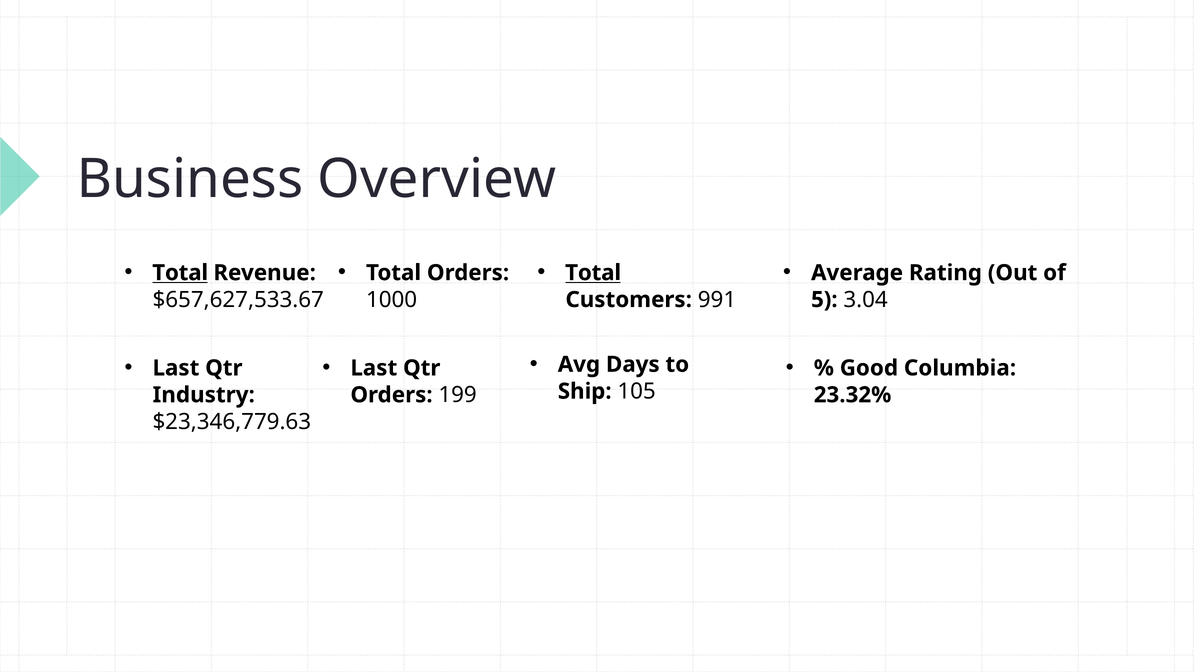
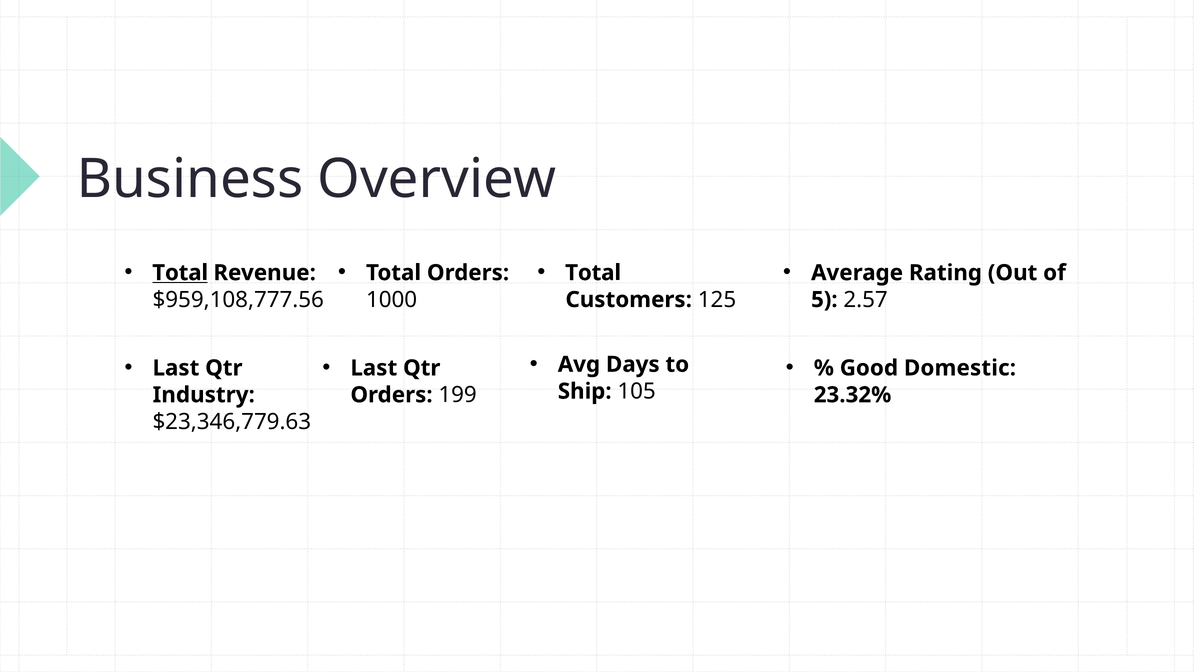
Total underline: present -> none (593, 273)
$657,627,533.67: $657,627,533.67 -> $959,108,777.56 (238, 300)
991: 991 -> 125 (717, 300)
3.04: 3.04 -> 2.57 (866, 300)
Columbia: Columbia -> Domestic (960, 368)
